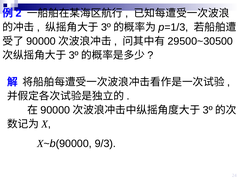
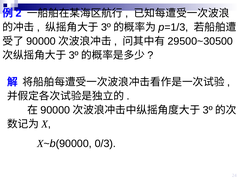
9/3: 9/3 -> 0/3 (105, 144)
